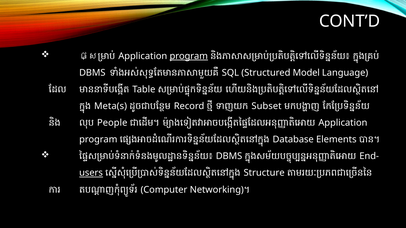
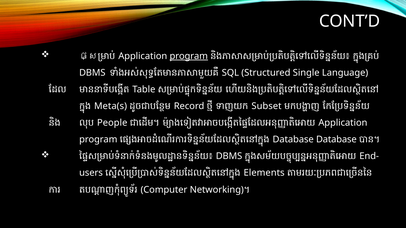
Model: Model -> Single (306, 73)
Database Elements: Elements -> Database (336, 140)
users underline: present -> none (91, 173)
Structure: Structure -> Elements (264, 173)
